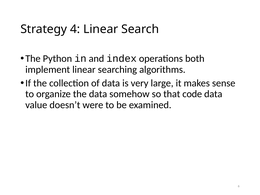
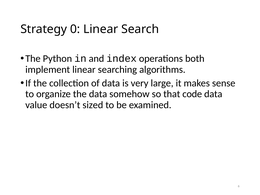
4: 4 -> 0 (75, 29)
were: were -> sized (93, 105)
